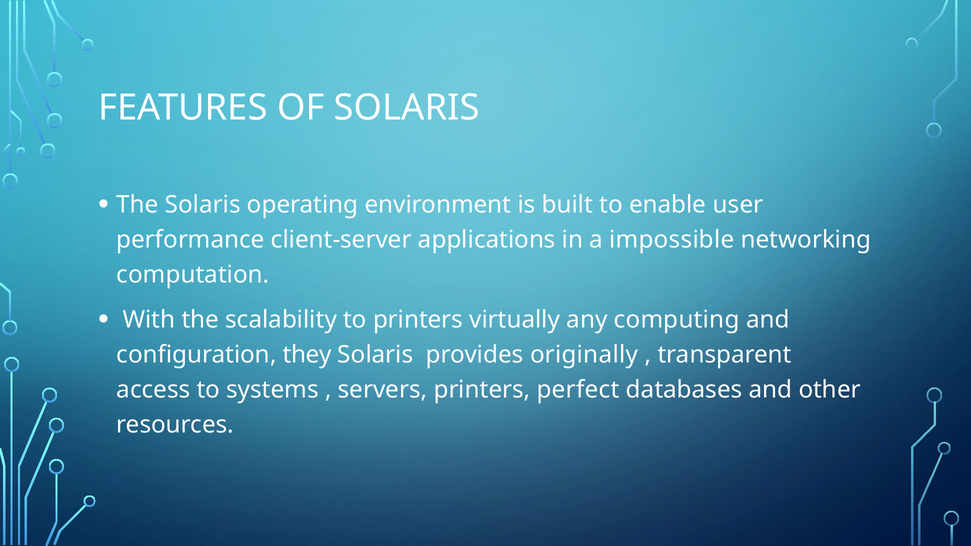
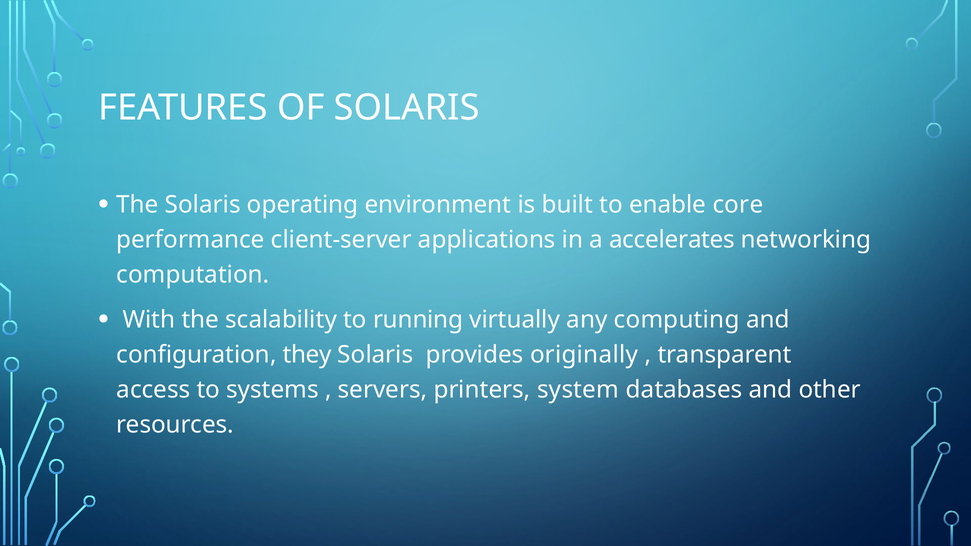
user: user -> core (738, 205)
impossible: impossible -> accelerates (672, 240)
to printers: printers -> running (418, 320)
perfect: perfect -> system (578, 390)
